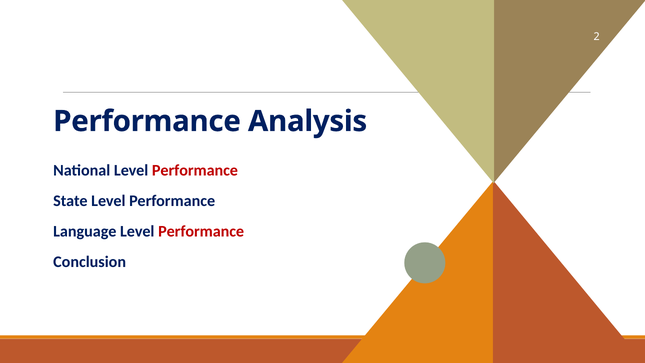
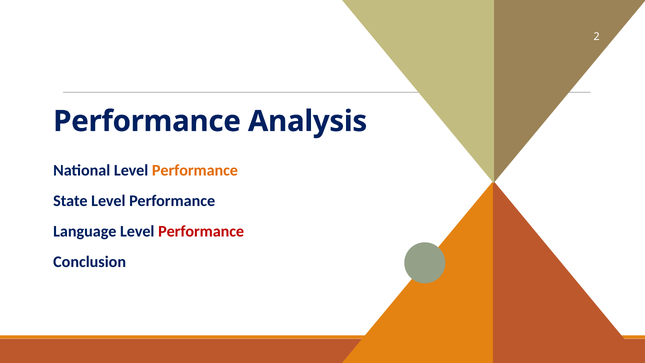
Performance colour: red -> orange (195, 170)
